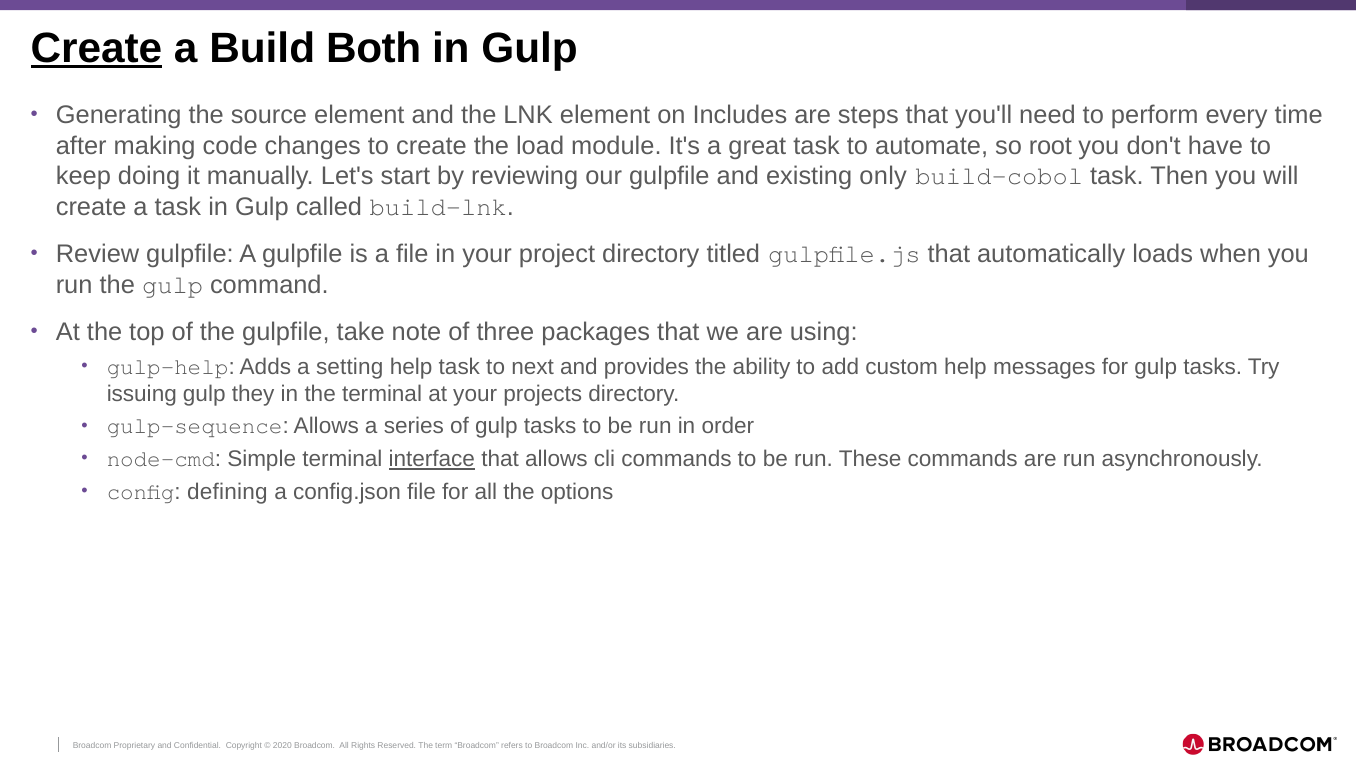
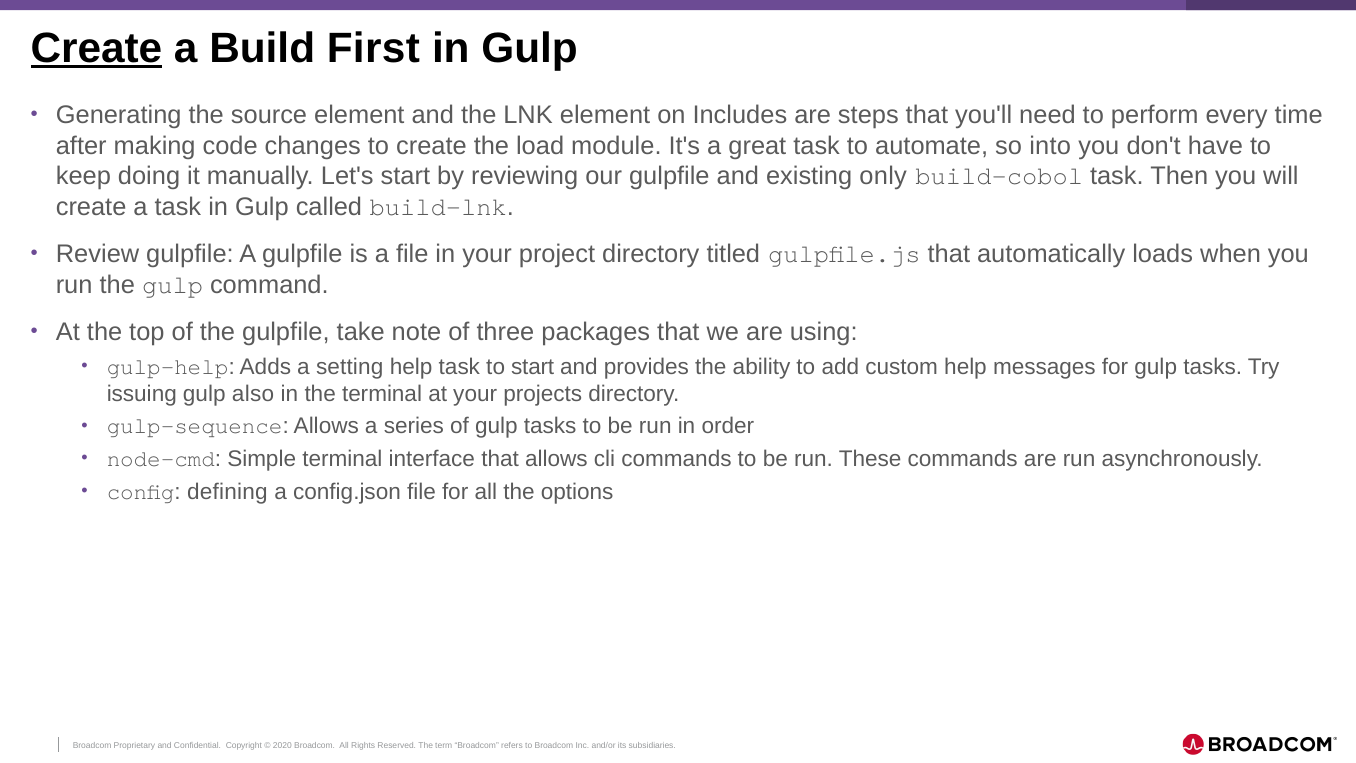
Both: Both -> First (373, 48)
root: root -> into (1050, 146)
to next: next -> start (533, 366)
they: they -> also (253, 394)
interface underline: present -> none (432, 459)
